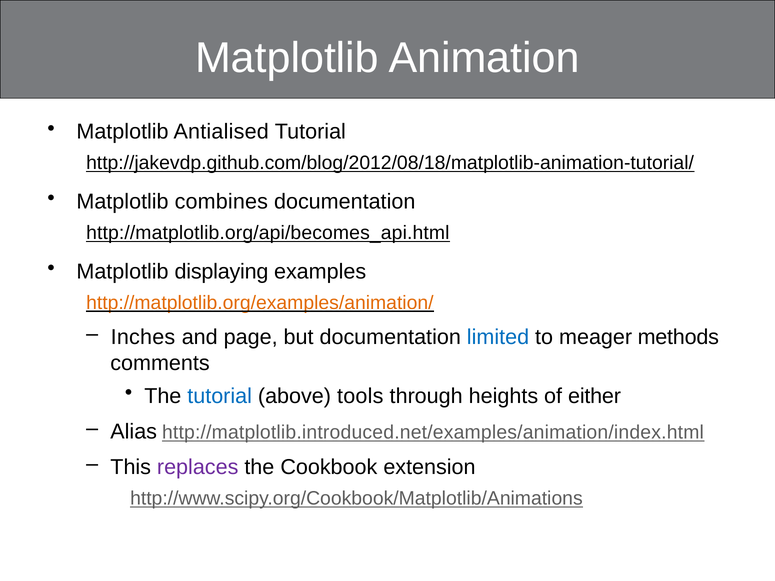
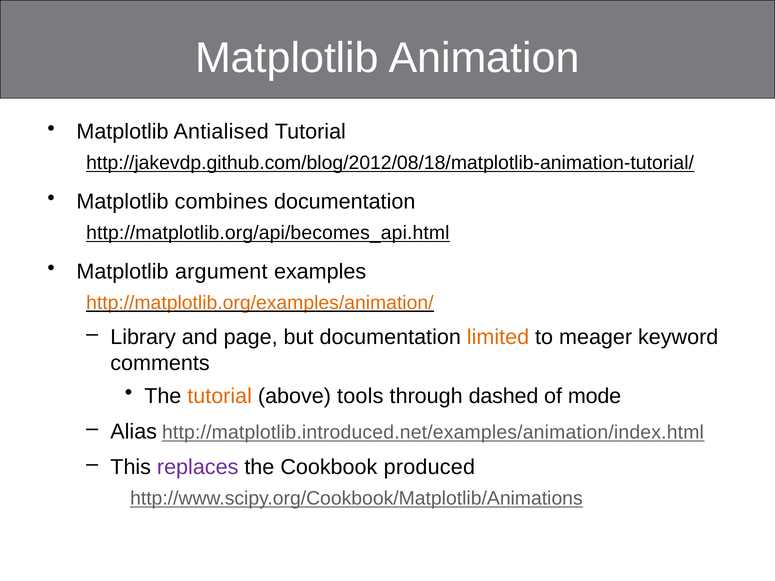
displaying: displaying -> argument (221, 272)
Inches: Inches -> Library (143, 337)
limited colour: blue -> orange (498, 337)
methods: methods -> keyword (678, 337)
tutorial colour: blue -> orange (220, 396)
heights: heights -> dashed (504, 396)
either: either -> mode (595, 396)
extension: extension -> produced (429, 468)
